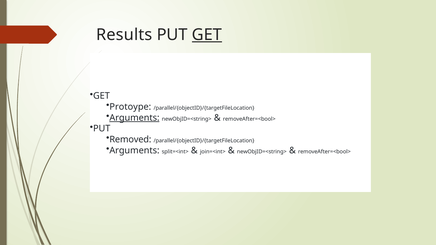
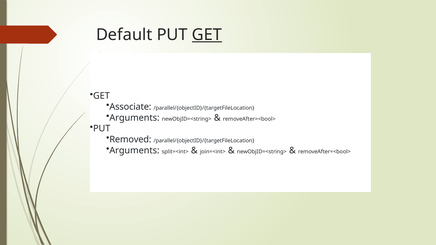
Results: Results -> Default (124, 35)
Protoype: Protoype -> Associate (130, 107)
Arguments underline: present -> none (134, 118)
